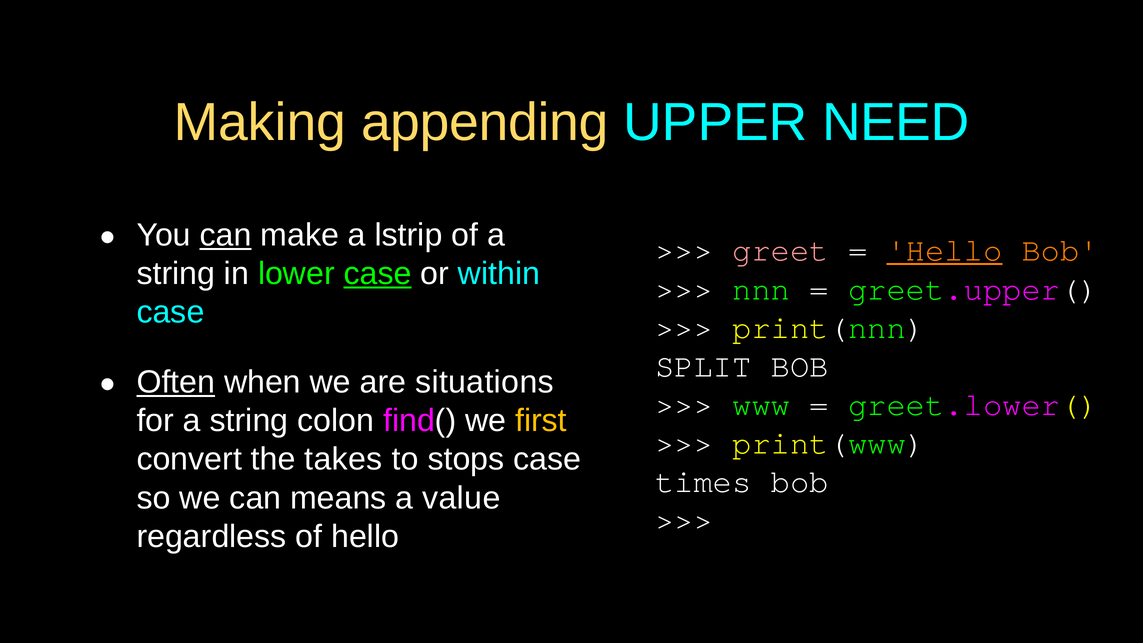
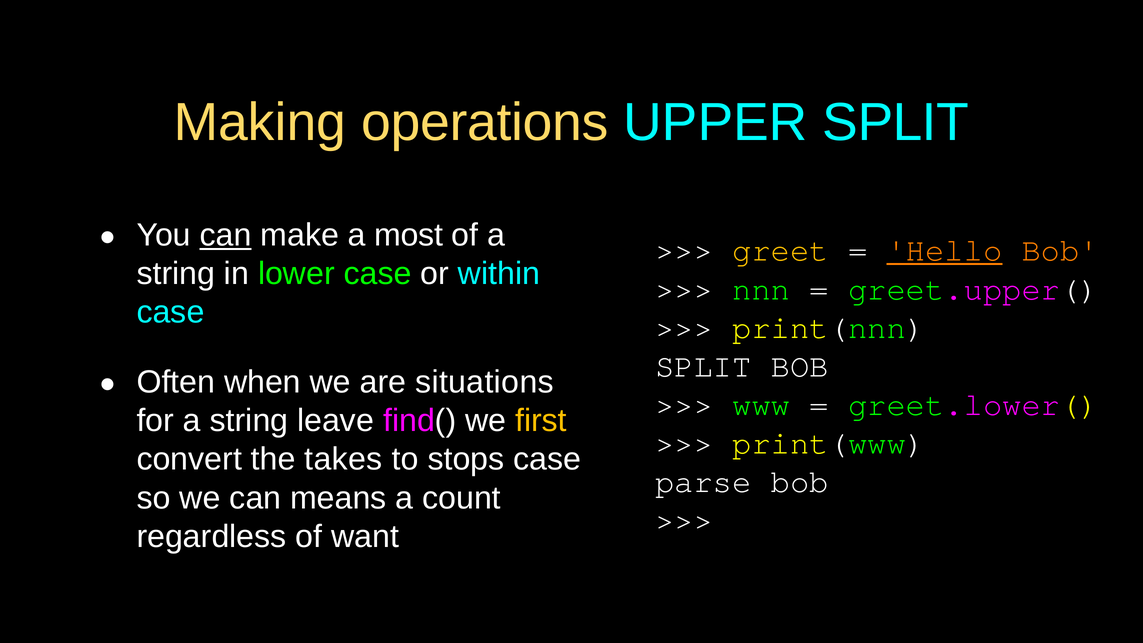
appending: appending -> operations (485, 122)
UPPER NEED: NEED -> SPLIT (896, 122)
lstrip: lstrip -> most (409, 235)
greet colour: pink -> yellow (781, 250)
case underline: present -> none (378, 274)
Often underline: present -> none (176, 382)
colon: colon -> leave (336, 421)
times: times -> parse (703, 482)
value: value -> count (462, 498)
of hello: hello -> want (365, 536)
